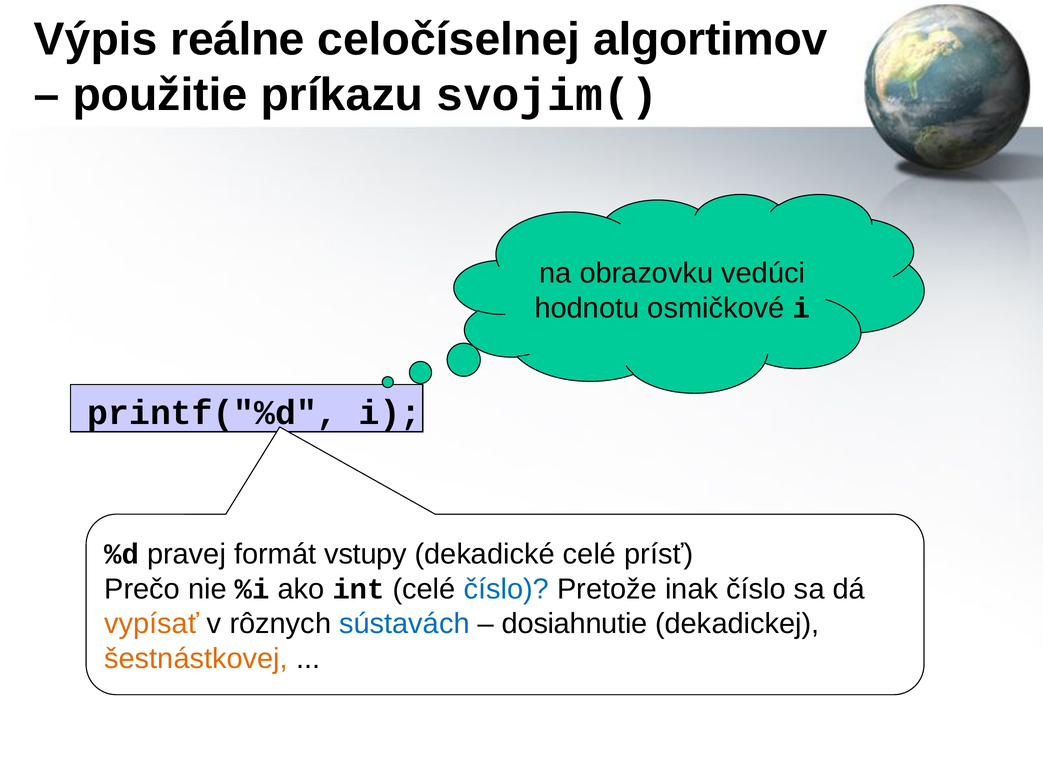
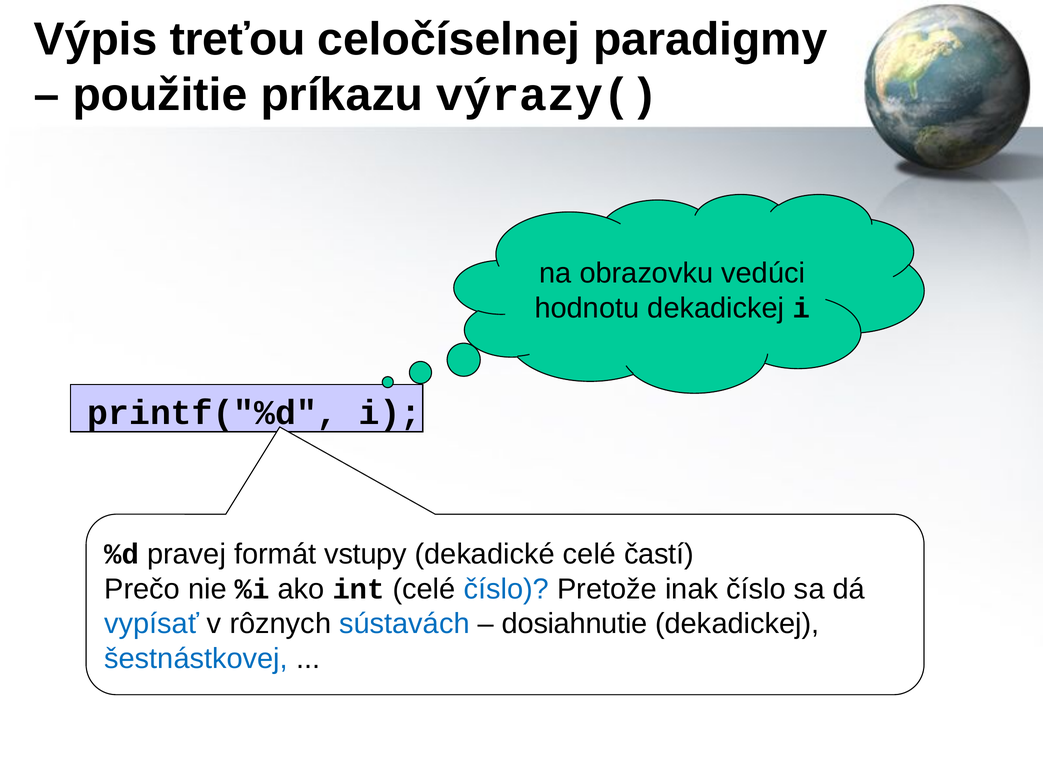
reálne: reálne -> treťou (238, 39)
algortimov: algortimov -> paradigmy (710, 39)
svojim(: svojim( -> výrazy( (547, 95)
hodnotu osmičkové: osmičkové -> dekadickej (716, 308)
prísť: prísť -> častí (659, 554)
vypísať colour: orange -> blue (152, 624)
šestnástkovej colour: orange -> blue (196, 659)
